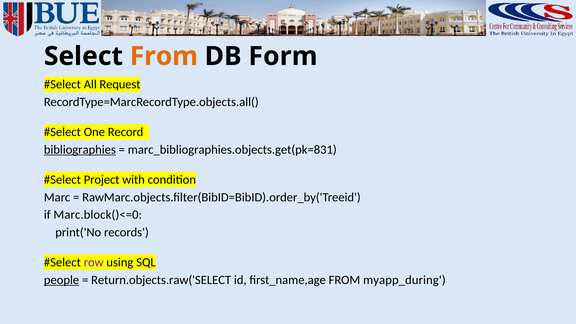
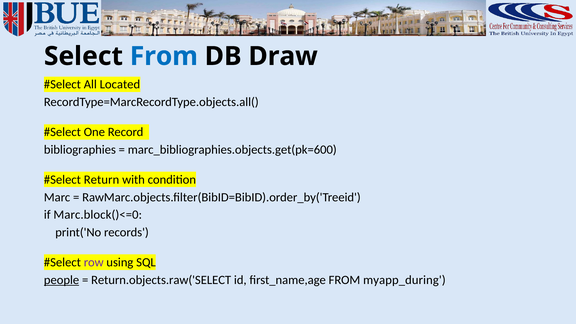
From colour: orange -> blue (164, 56)
Form: Form -> Draw (283, 56)
Request: Request -> Located (120, 85)
bibliographies underline: present -> none (80, 150)
marc_bibliographies.objects.get(pk=831: marc_bibliographies.objects.get(pk=831 -> marc_bibliographies.objects.get(pk=600 (232, 150)
Project: Project -> Return (102, 180)
